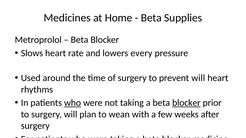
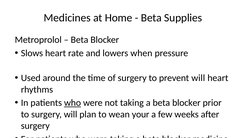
every: every -> when (141, 53)
blocker underline: present -> none (186, 103)
with: with -> your (141, 115)
